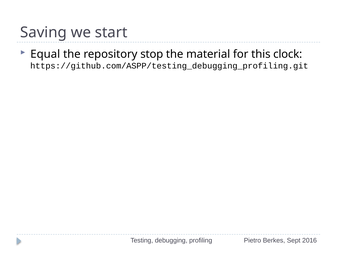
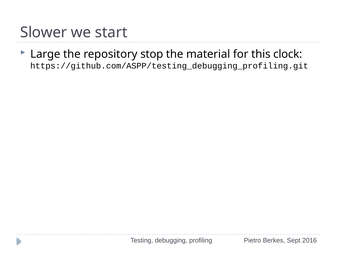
Saving: Saving -> Slower (44, 33)
Equal: Equal -> Large (45, 54)
